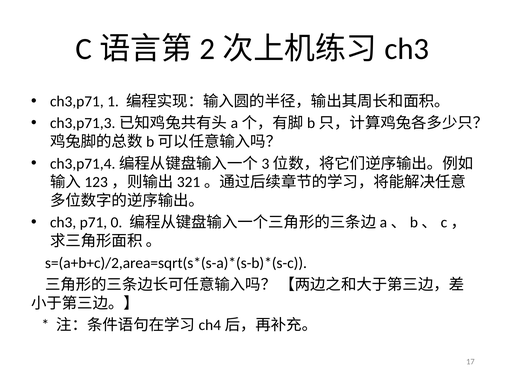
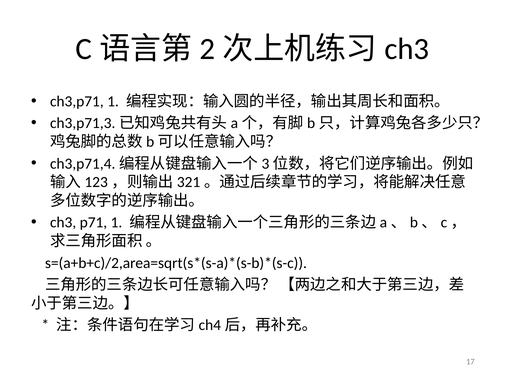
p71 0: 0 -> 1 (116, 222)
